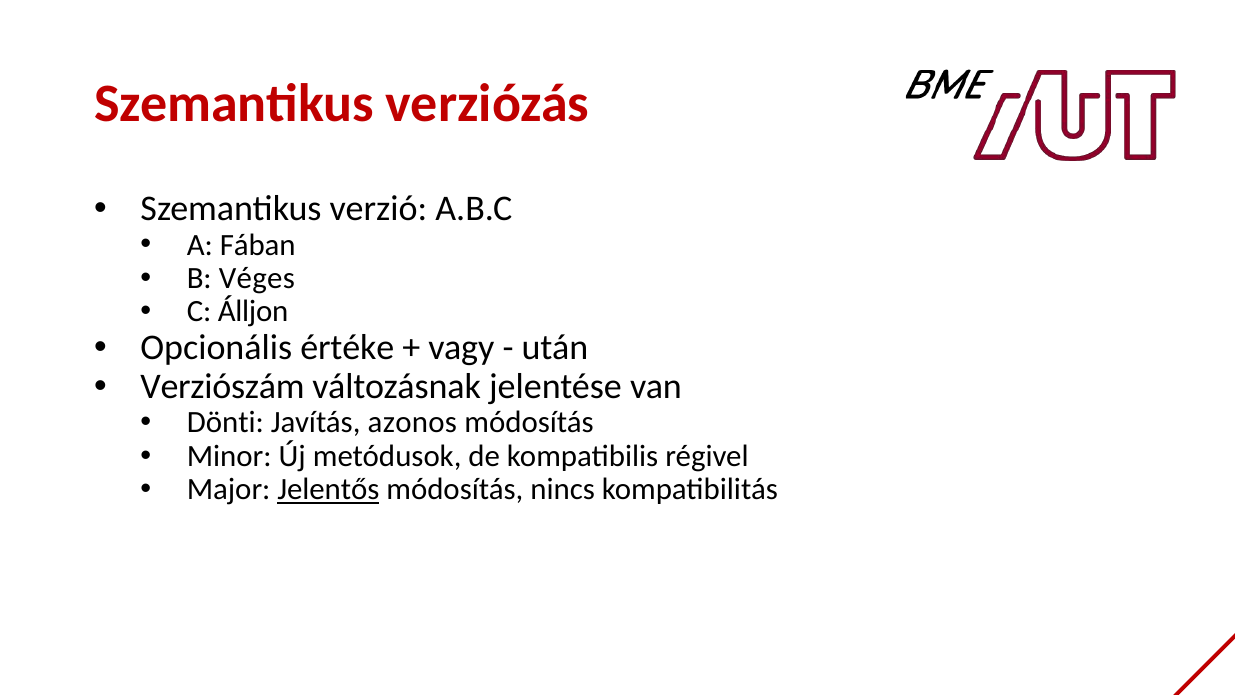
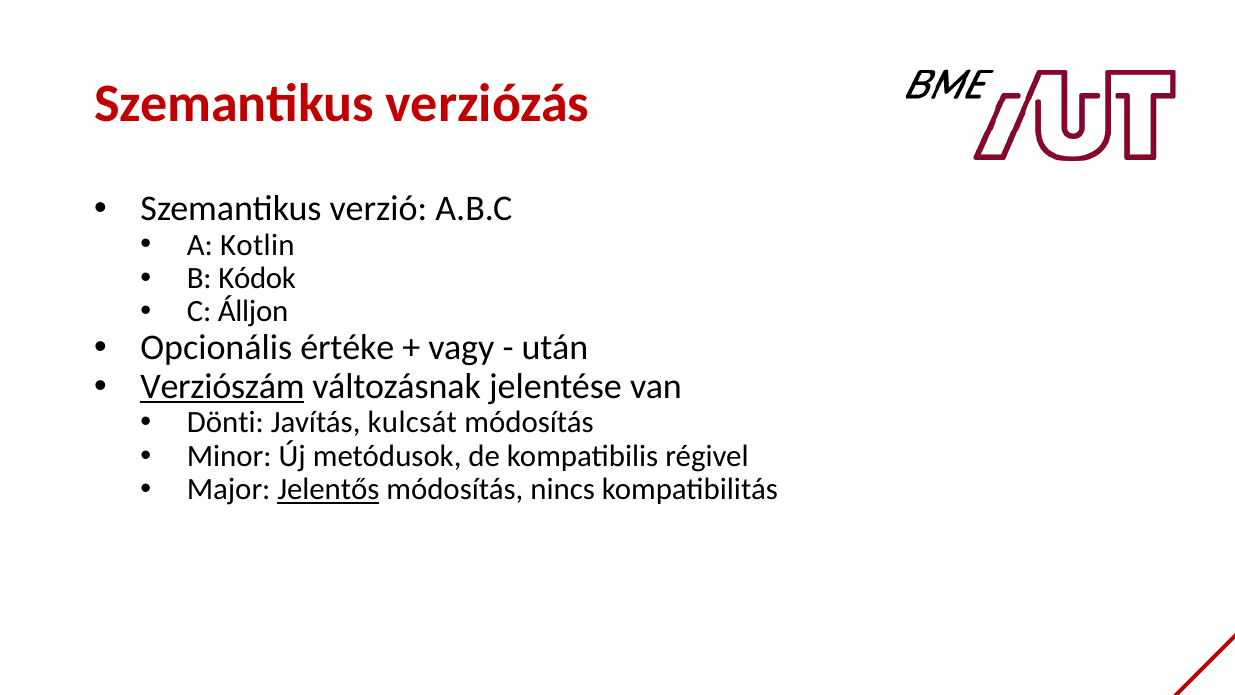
Fában: Fában -> Kotlin (257, 245)
Véges: Véges -> Kódok (257, 278)
Verziószám underline: none -> present (223, 386)
azonos: azonos -> kulcsát (412, 423)
